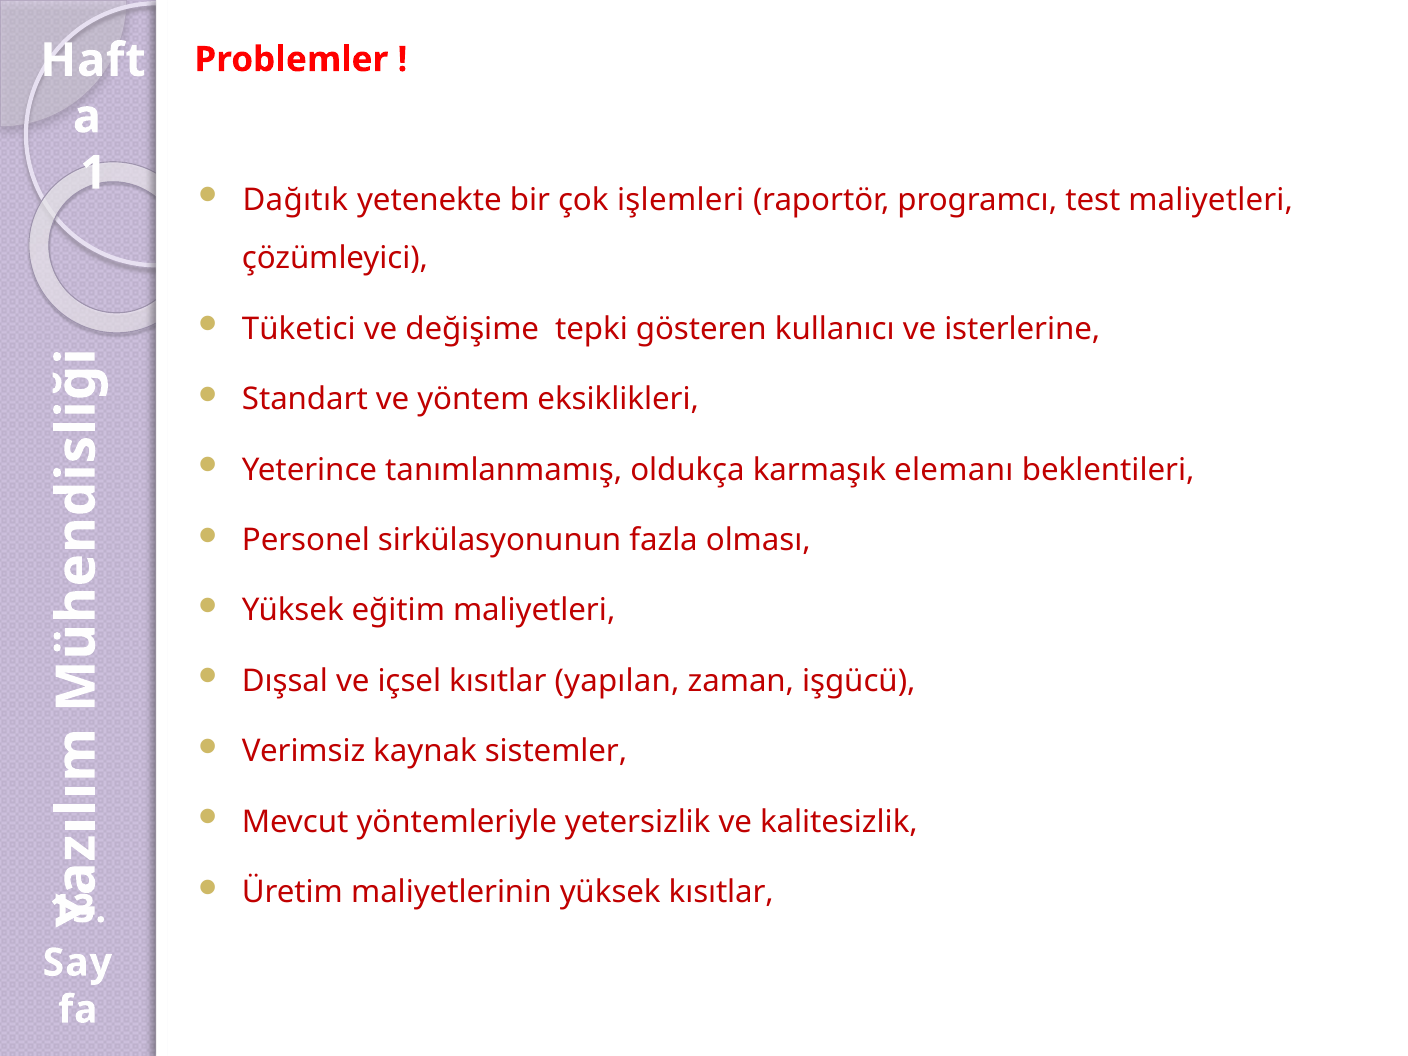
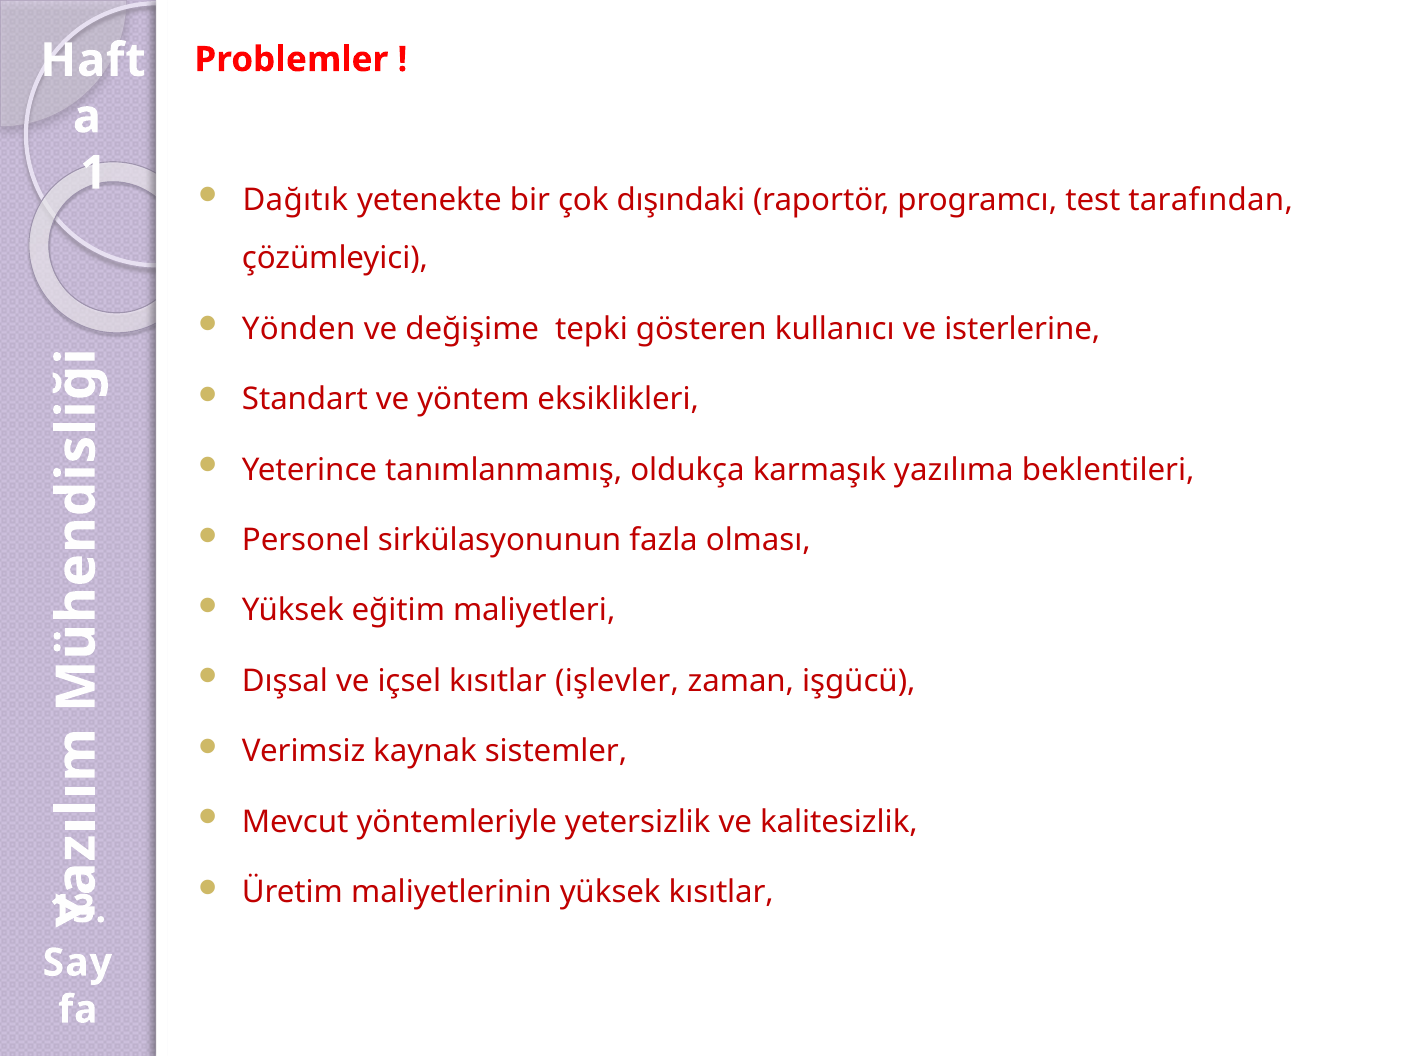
işlemleri: işlemleri -> dışındaki (681, 200)
test maliyetleri: maliyetleri -> tarafından (1211, 200)
Tüketici: Tüketici -> Yönden (299, 329)
elemanı: elemanı -> yazılıma (954, 470)
yapılan: yapılan -> işlevler (617, 681)
